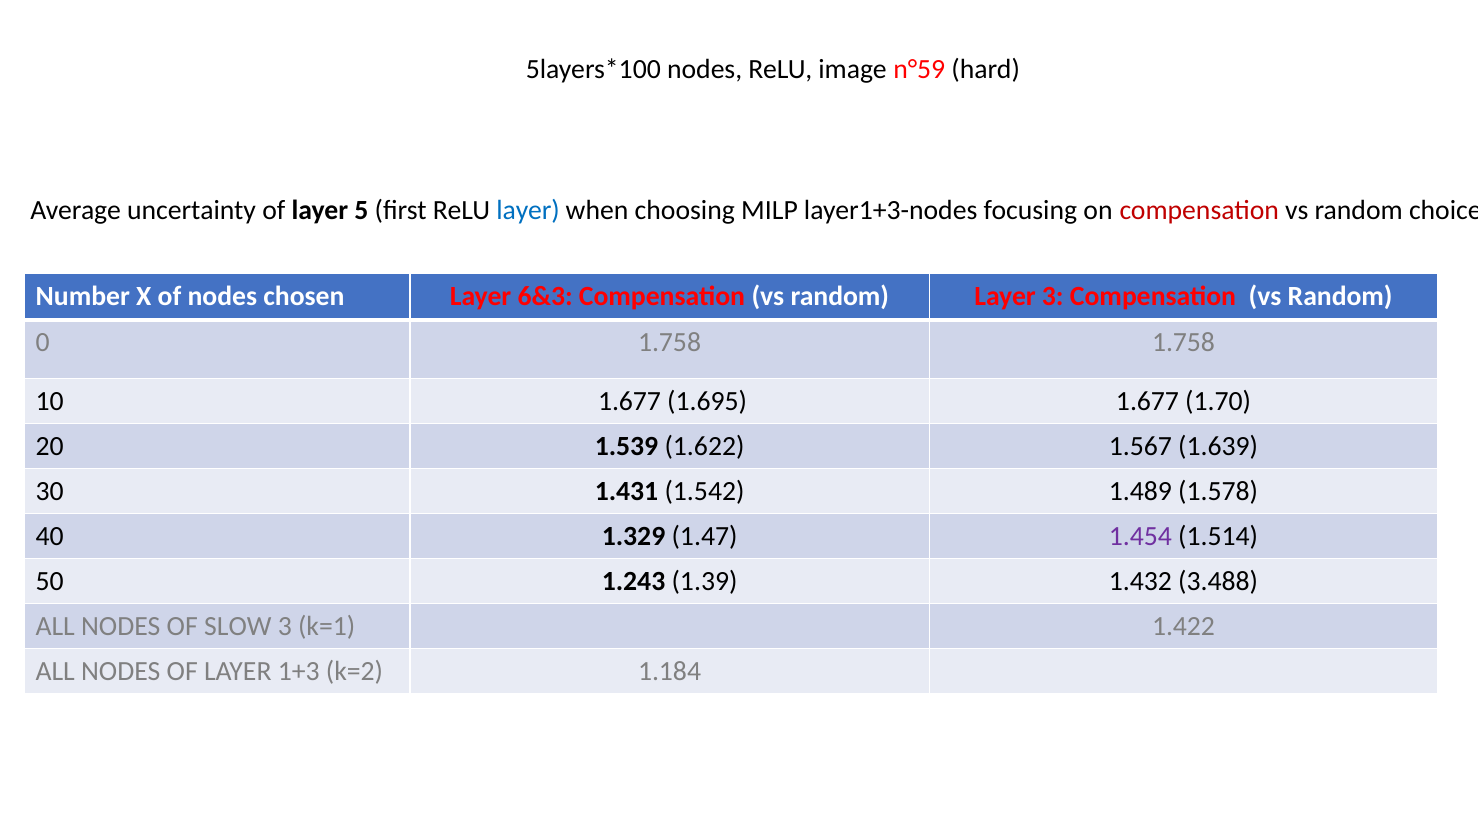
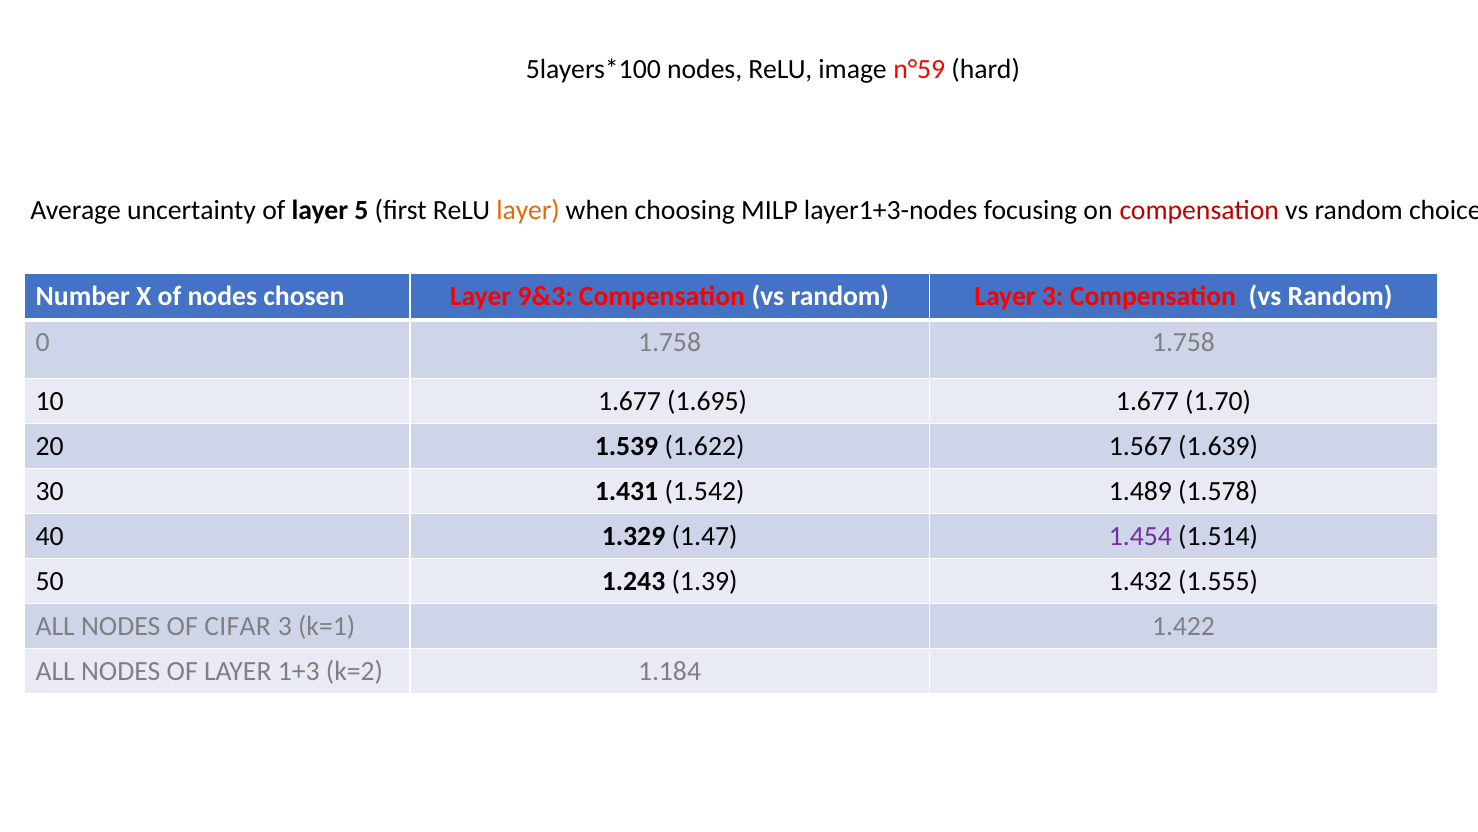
layer colour: blue -> orange (528, 210)
6&3: 6&3 -> 9&3 (545, 296)
3.488: 3.488 -> 1.555 (1218, 581)
SLOW: SLOW -> CIFAR (238, 626)
